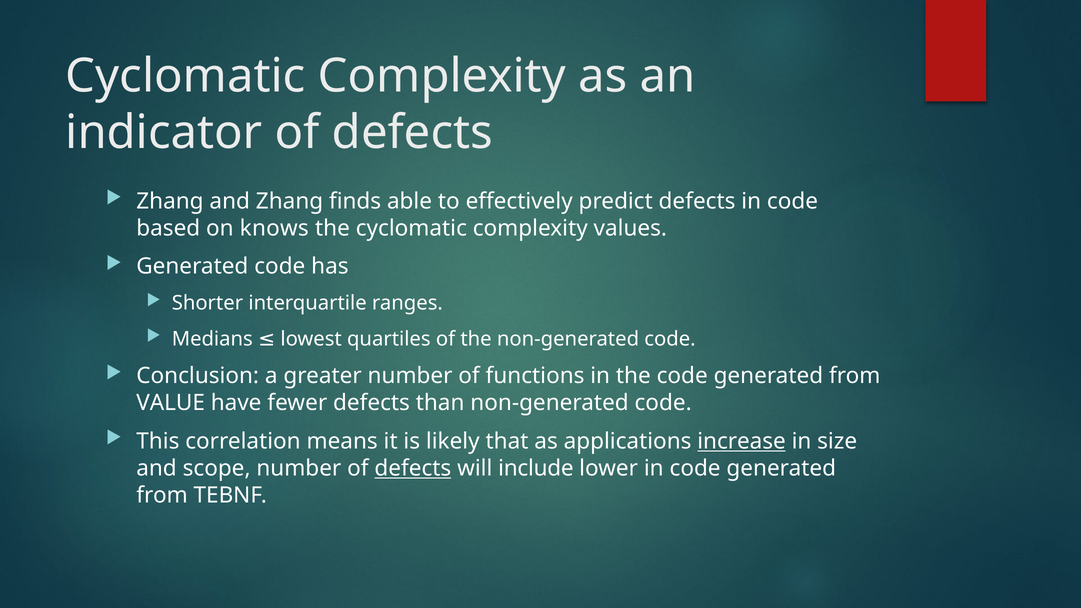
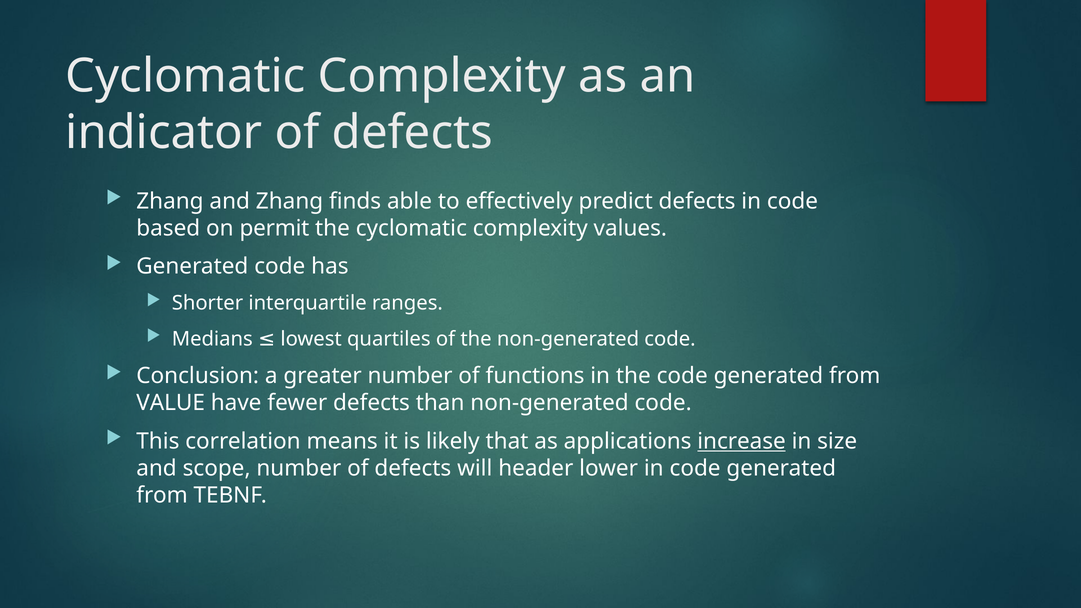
knows: knows -> permit (274, 228)
defects underline: present -> none (413, 468)
include: include -> header (536, 468)
